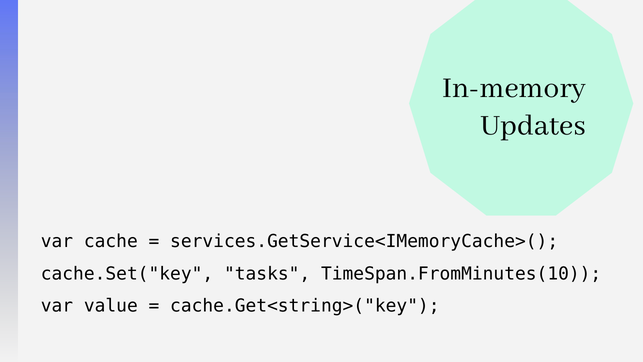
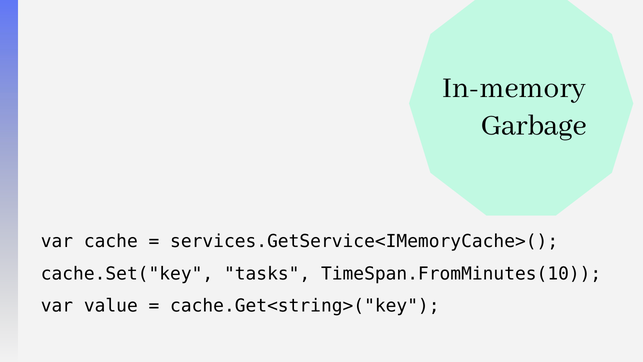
Updates: Updates -> Garbage (534, 124)
